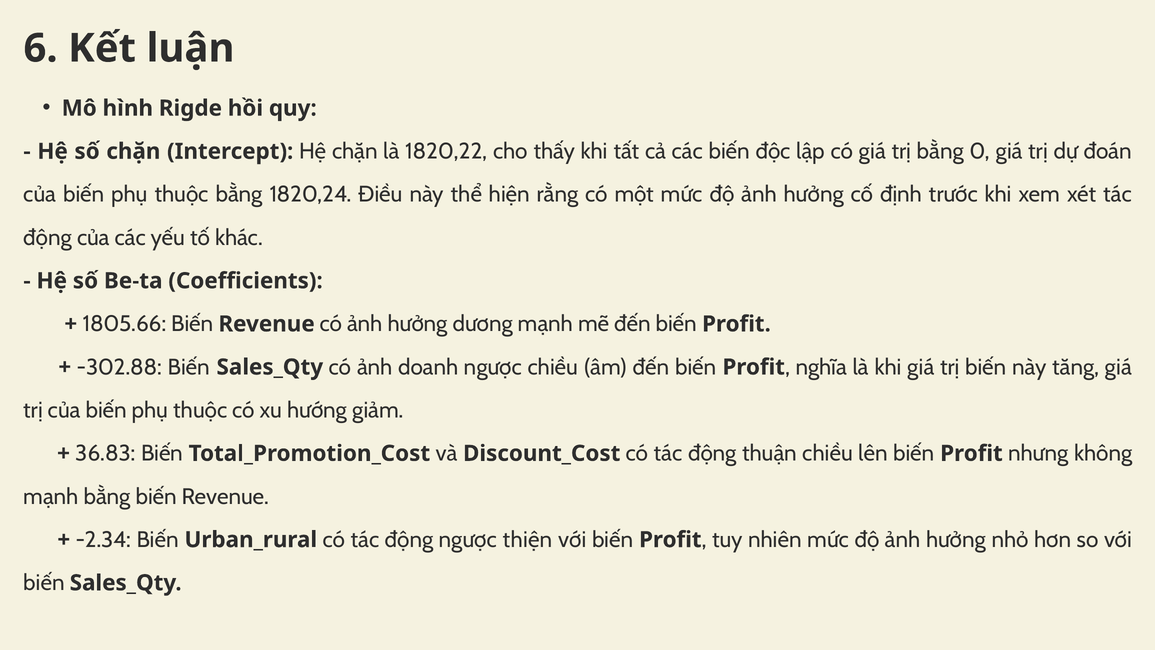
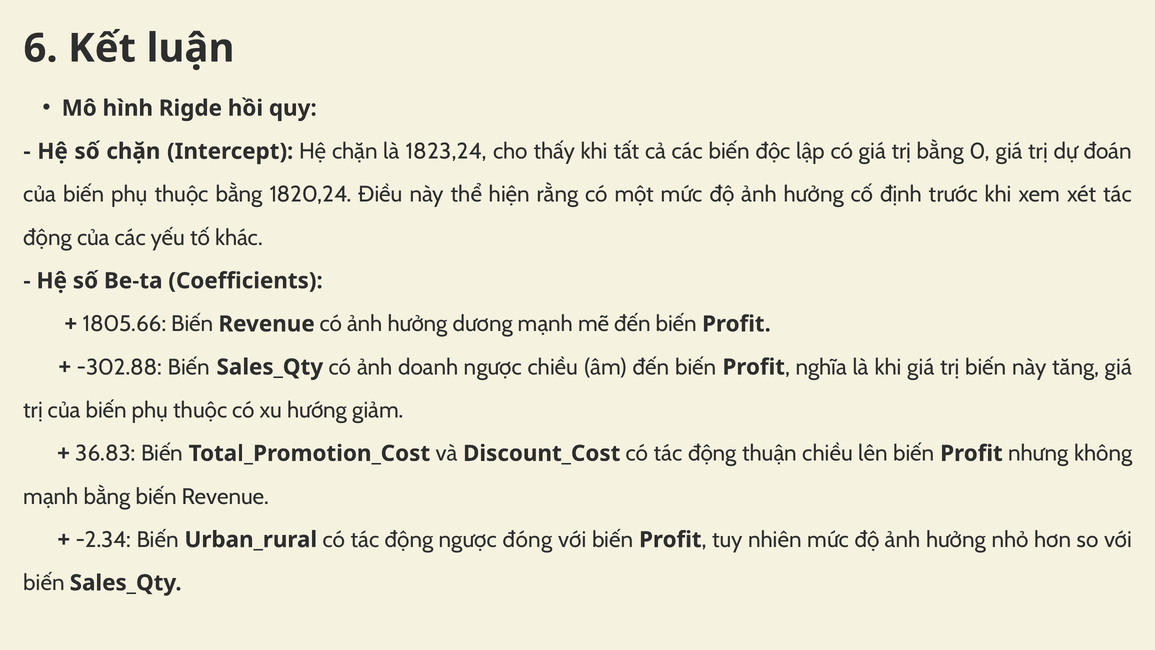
1820,22: 1820,22 -> 1823,24 (446, 151)
thiện: thiện -> đóng (528, 540)
